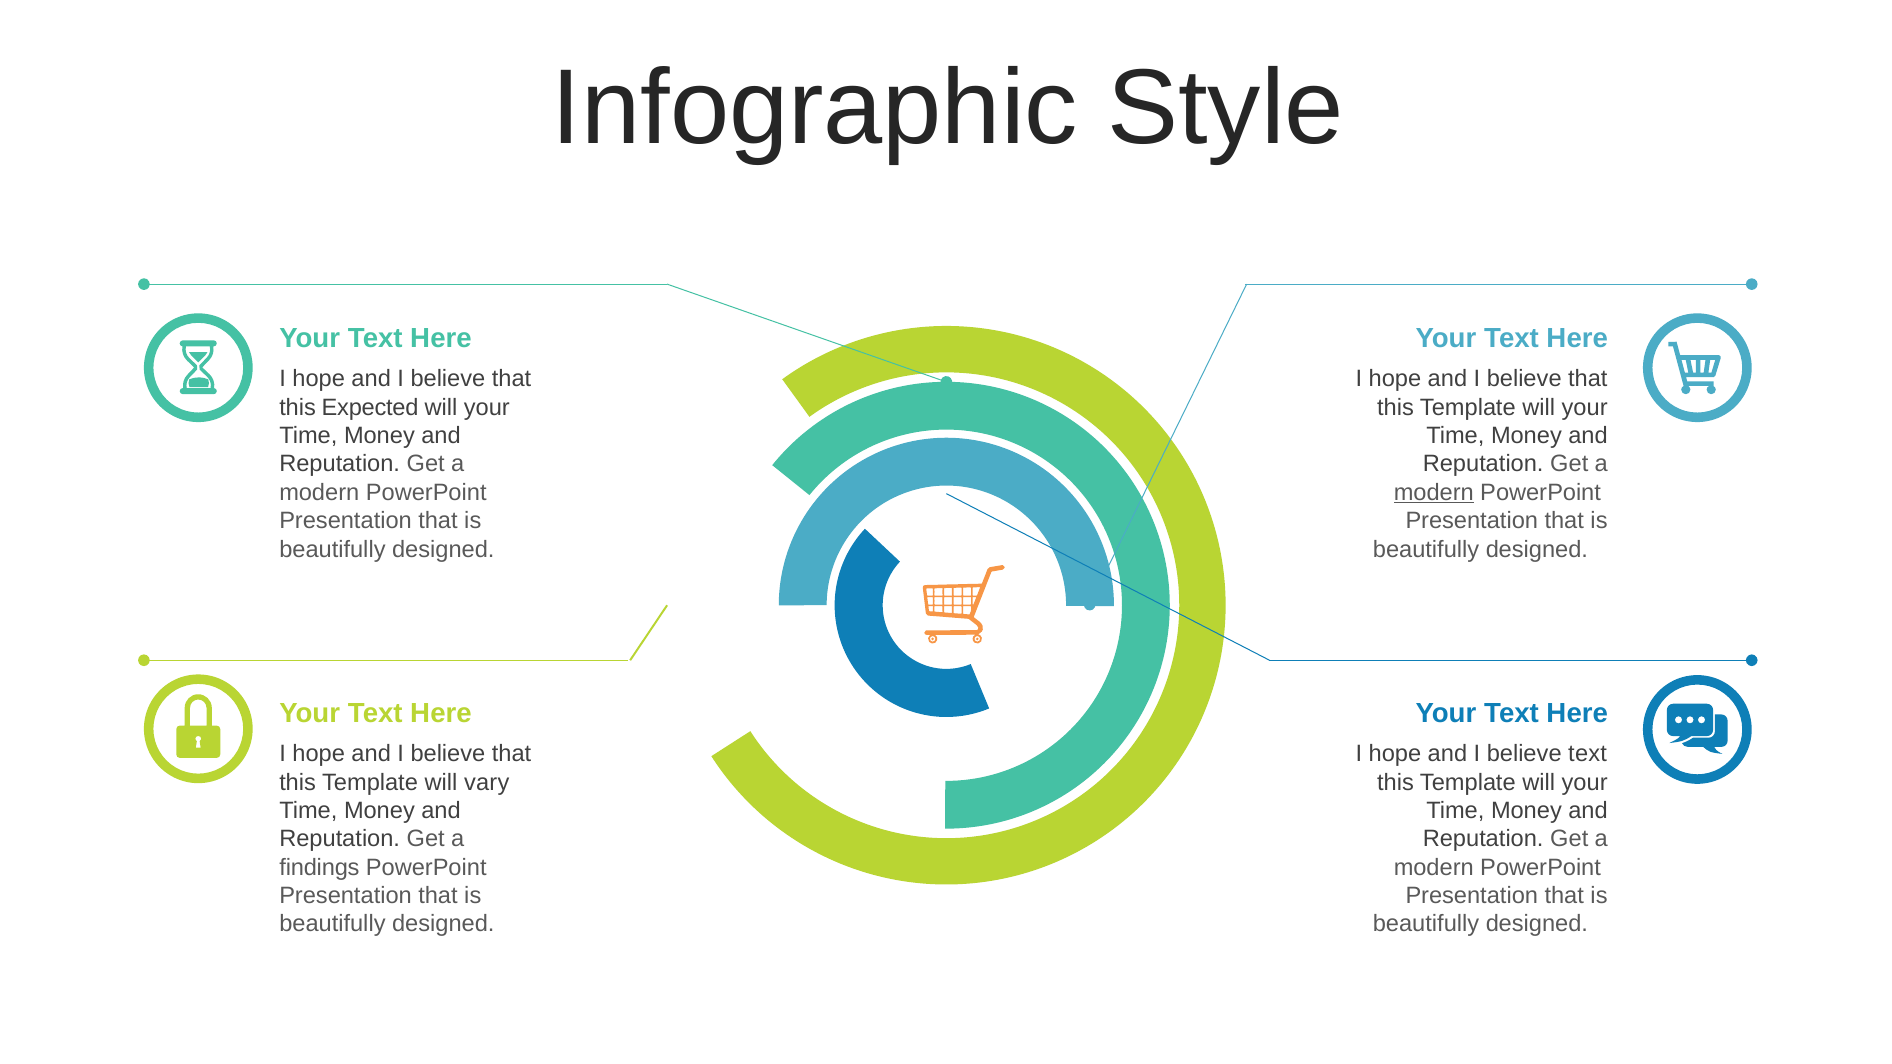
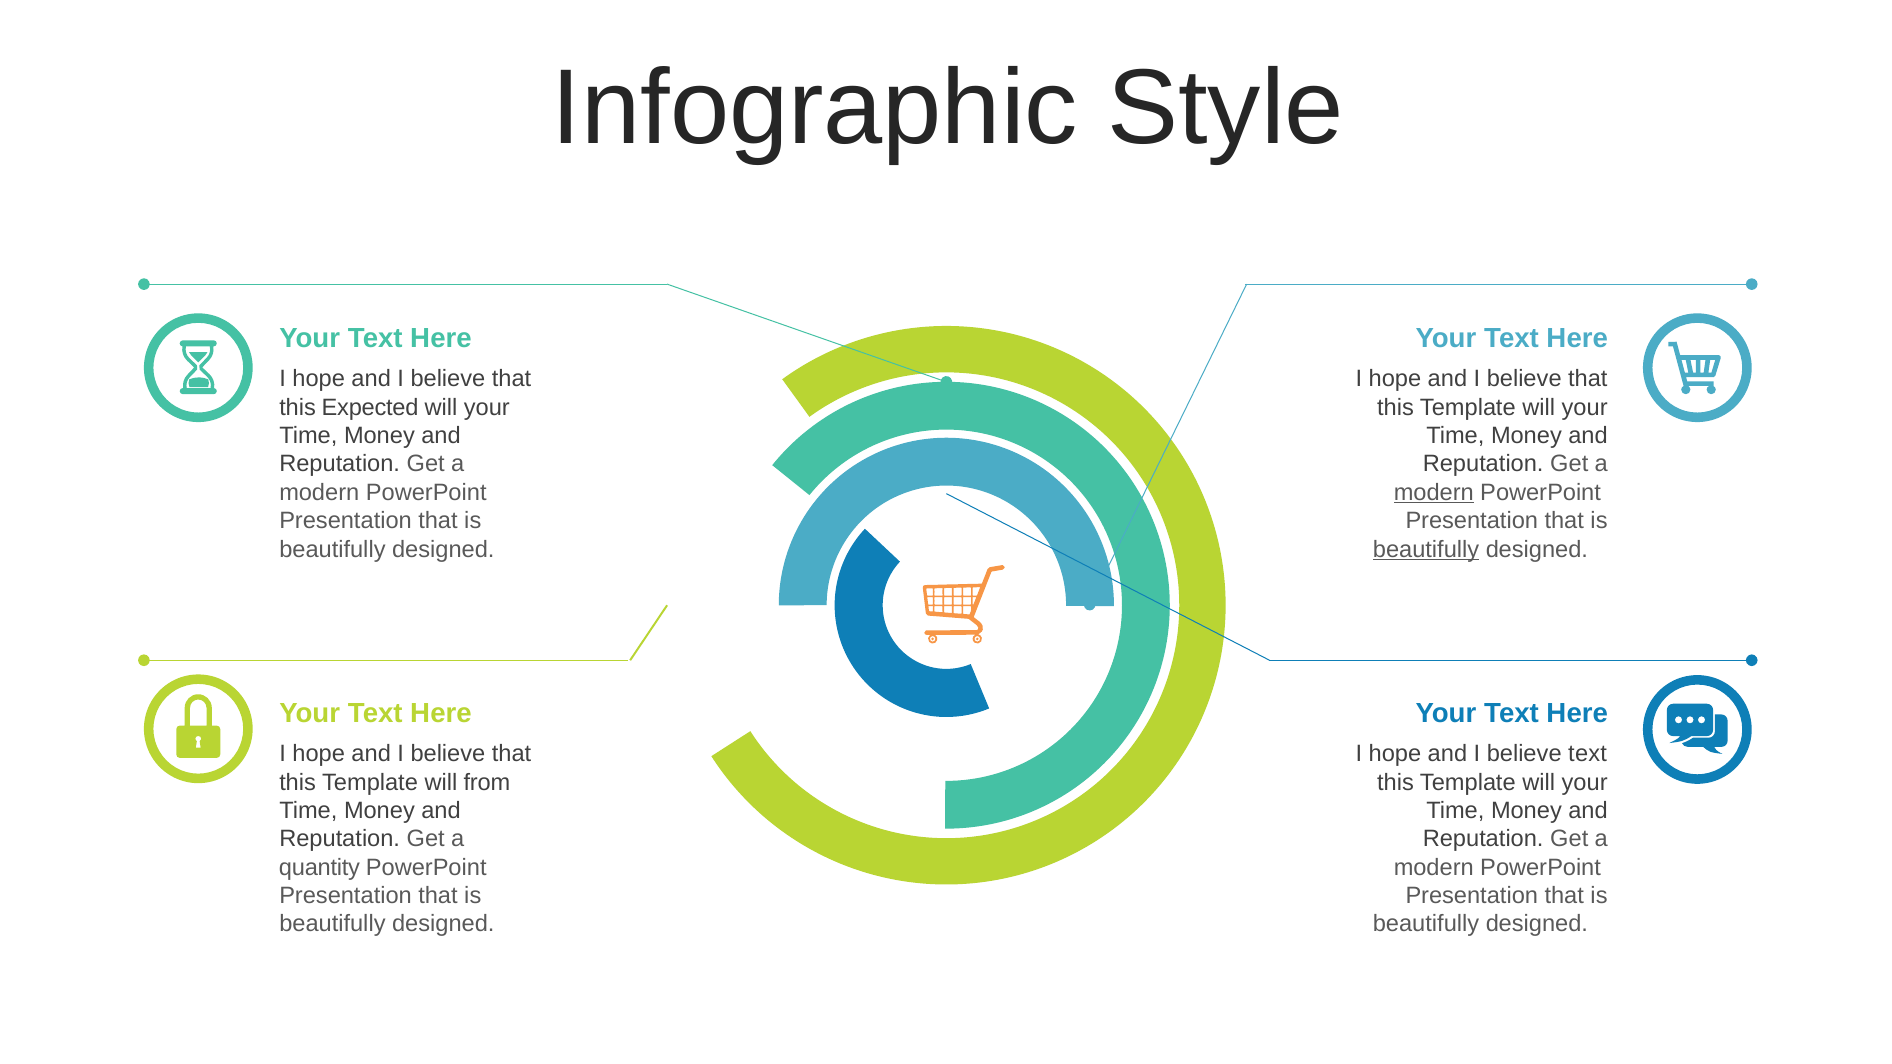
beautifully underline: none -> present (1426, 549)
vary: vary -> from (487, 782)
findings: findings -> quantity (319, 868)
